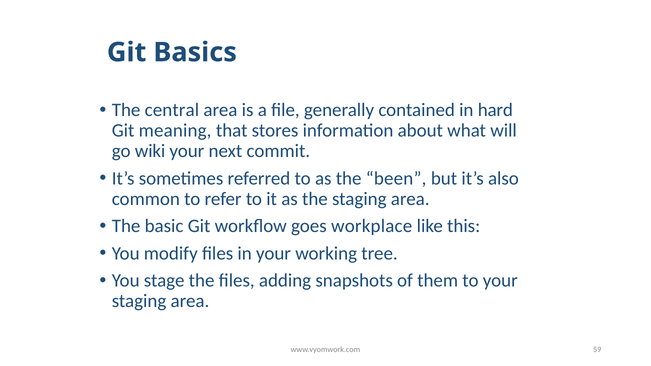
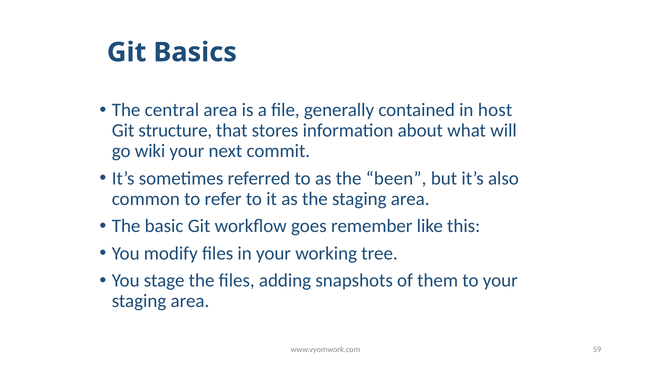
hard: hard -> host (495, 110)
meaning: meaning -> structure (175, 131)
workplace: workplace -> remember (372, 226)
